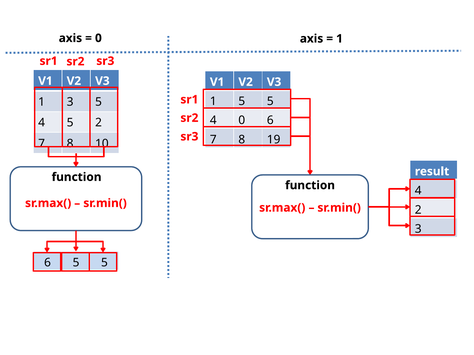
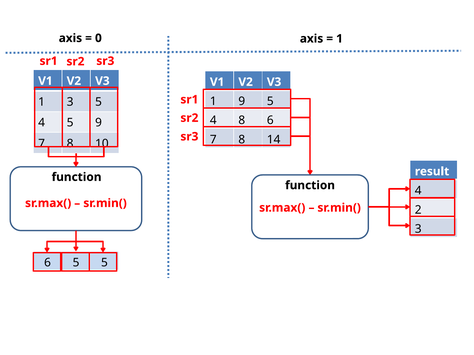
1 5: 5 -> 9 (242, 101)
4 0: 0 -> 8 (242, 121)
5 2: 2 -> 9 (99, 123)
19: 19 -> 14 (274, 140)
